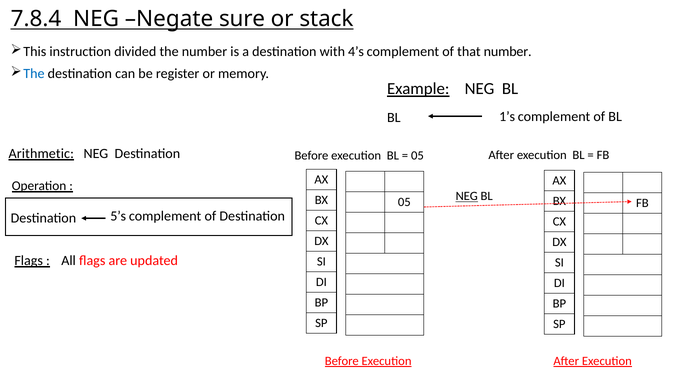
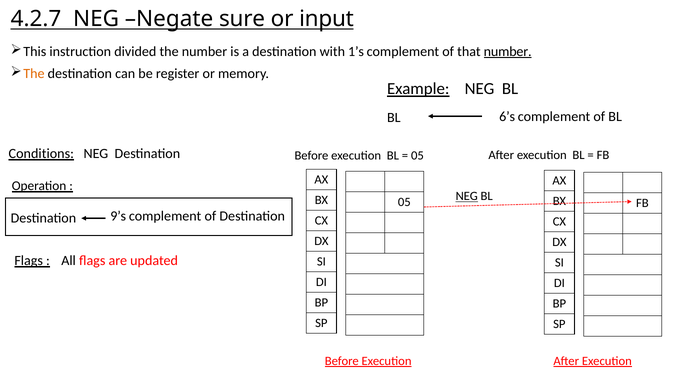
7.8.4: 7.8.4 -> 4.2.7 (36, 19)
stack: stack -> input (326, 19)
4’s: 4’s -> 1’s (356, 52)
number underline: none -> present (508, 52)
The colour: blue -> orange (34, 74)
1’s: 1’s -> 6’s (507, 117)
Arithmetic: Arithmetic -> Conditions (41, 154)
5’s: 5’s -> 9’s (118, 217)
